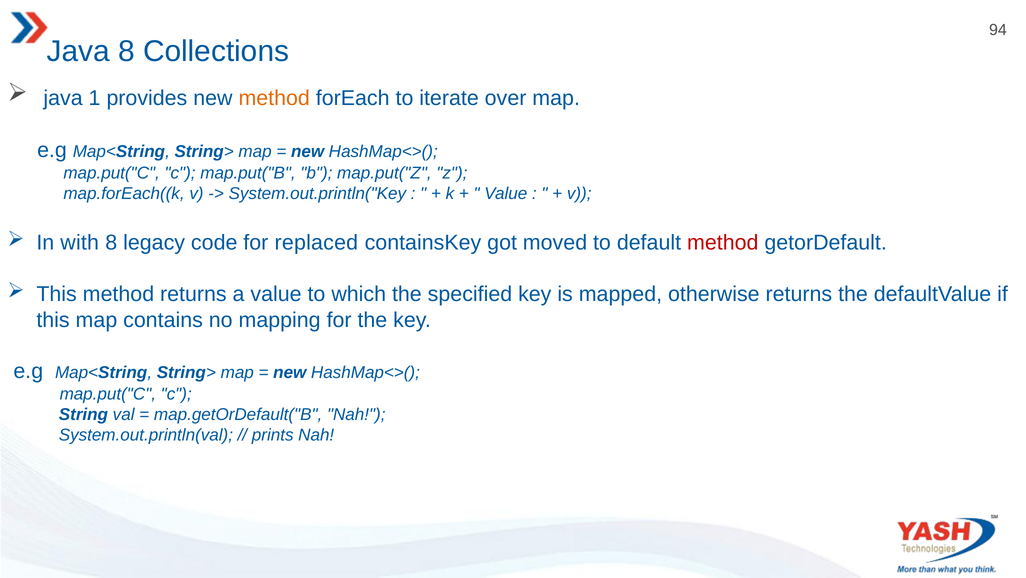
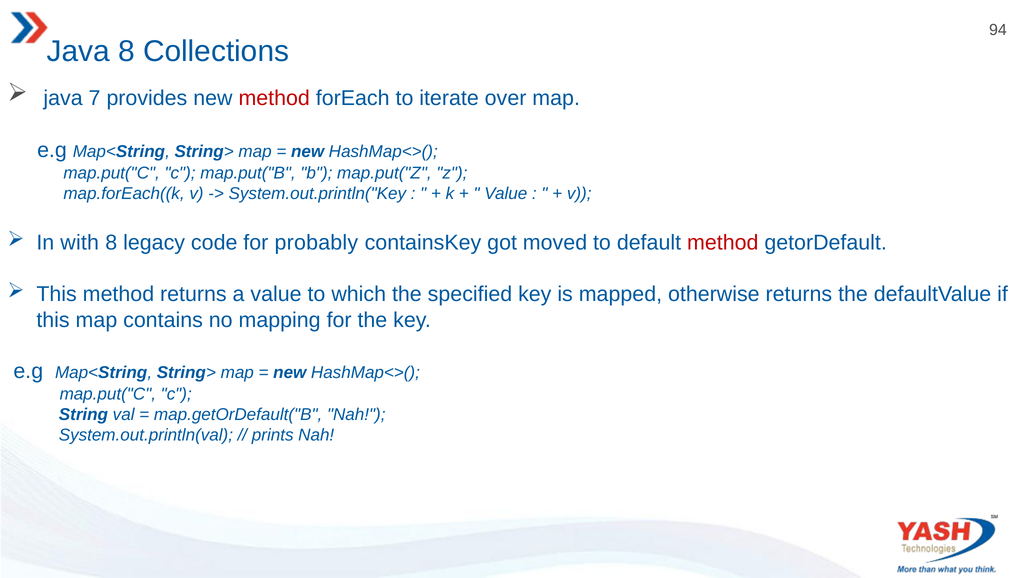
1: 1 -> 7 (95, 98)
method colour: orange -> red (274, 98)
replaced: replaced -> probably (316, 243)
